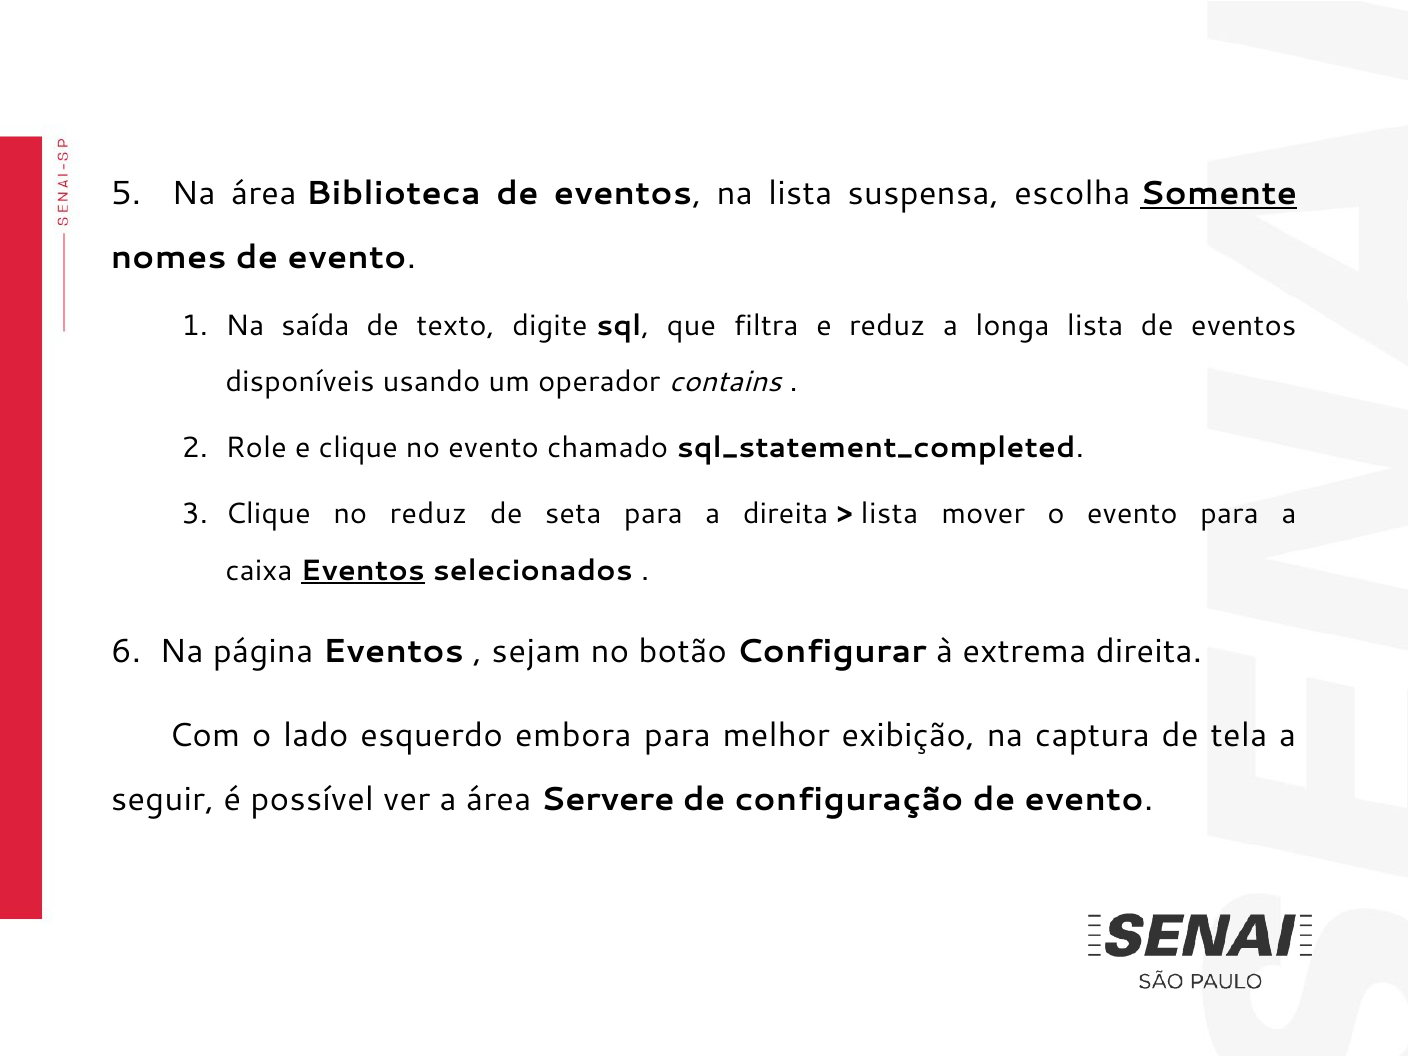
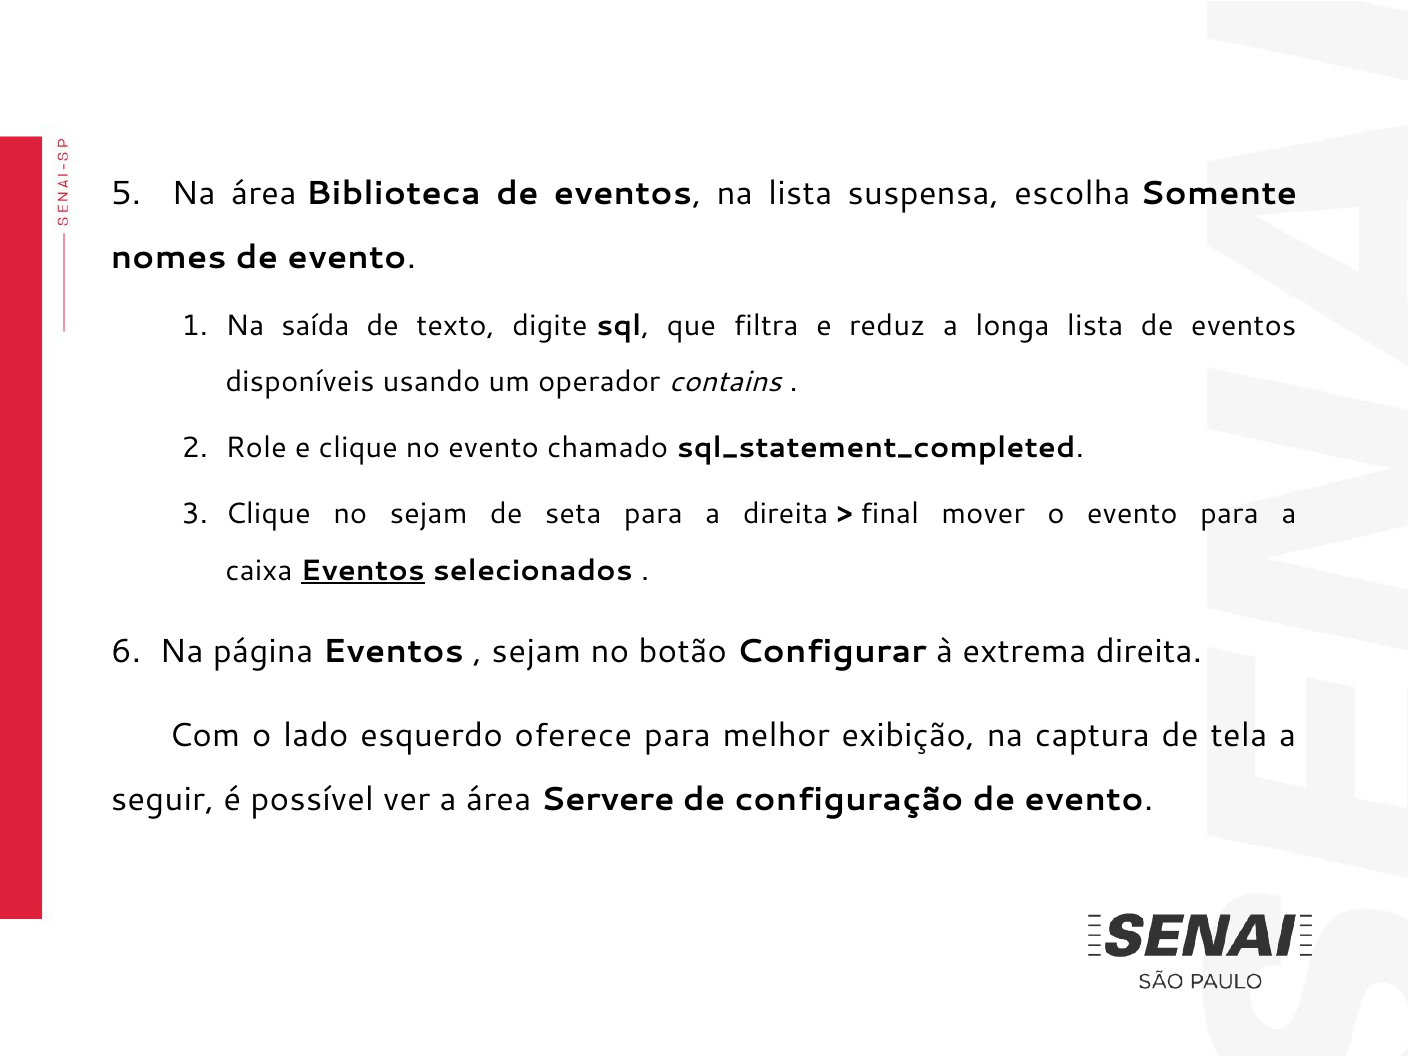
Somente underline: present -> none (1219, 194)
no reduz: reduz -> sejam (429, 514)
lista: lista -> final (890, 514)
embora: embora -> oferece (573, 735)
